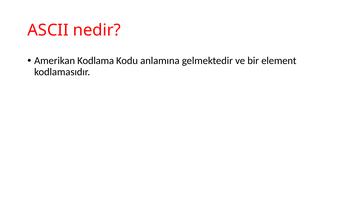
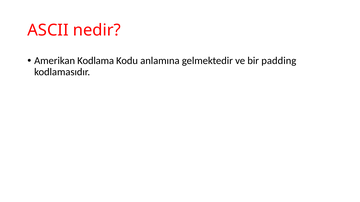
element: element -> padding (279, 61)
